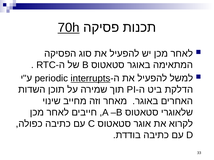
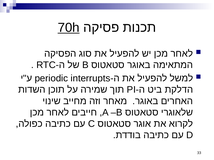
interrupts underline: present -> none (90, 79)
